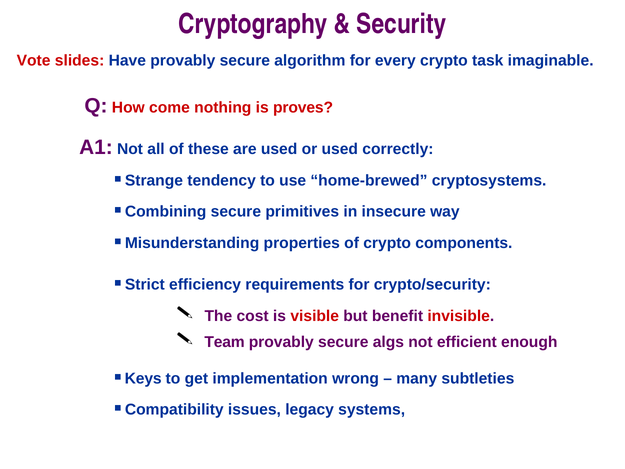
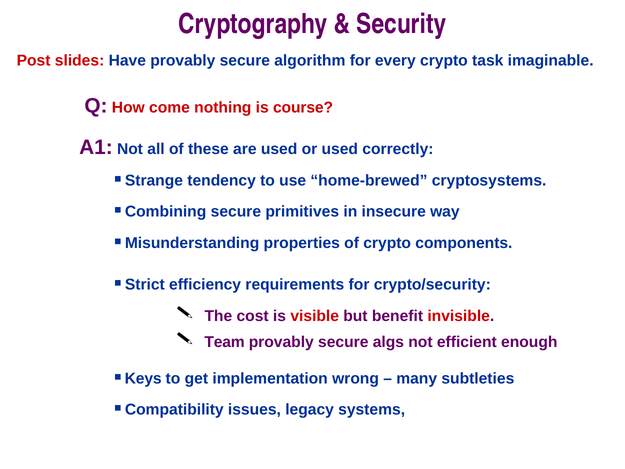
Vote: Vote -> Post (34, 60)
proves: proves -> course (303, 107)
